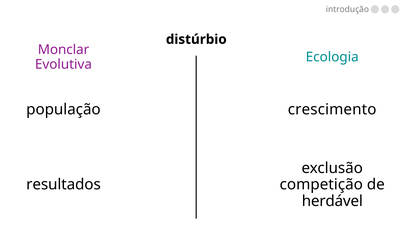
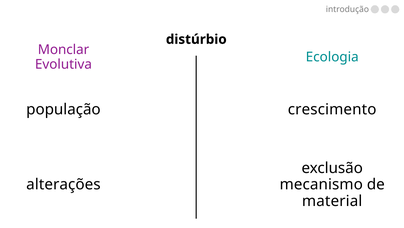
resultados: resultados -> alterações (63, 184)
competição: competição -> mecanismo (321, 184)
herdável: herdável -> material (332, 200)
